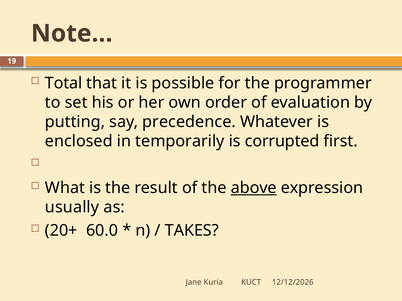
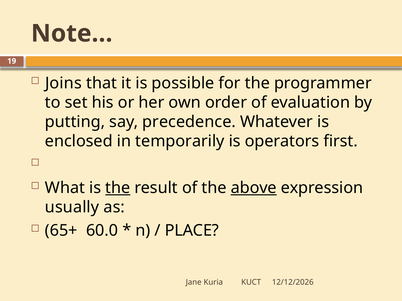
Total: Total -> Joins (63, 83)
corrupted: corrupted -> operators (282, 141)
the underline: none -> present (118, 188)
20+: 20+ -> 65+ (61, 231)
TAKES: TAKES -> PLACE (192, 231)
